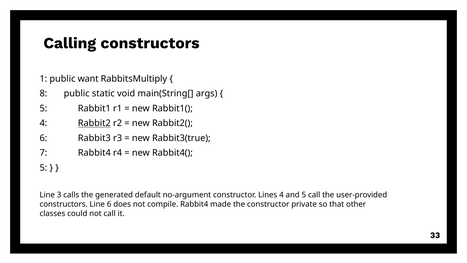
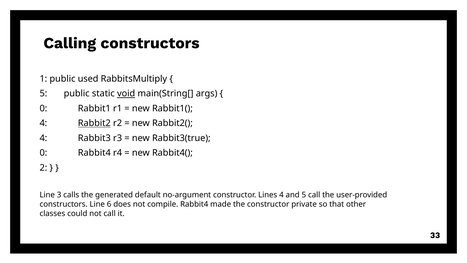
want: want -> used (88, 79)
8: 8 -> 5 (43, 94)
void underline: none -> present (126, 94)
5: 5 -> 0 (43, 108)
6: 6 -> 4 (43, 138)
7: 7 -> 0 (43, 153)
5: 5 -> 2 (43, 168)
